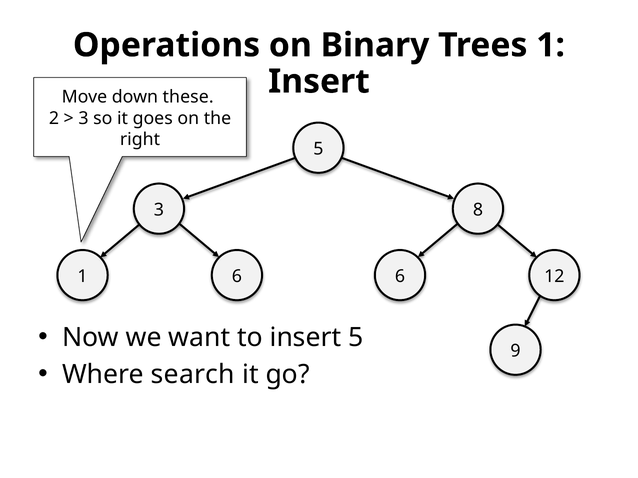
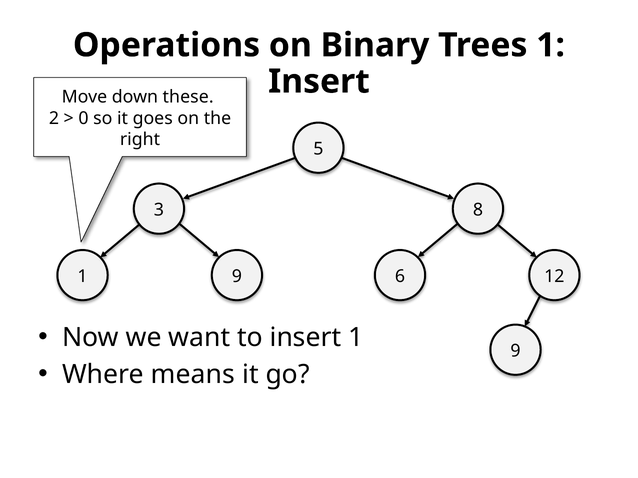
3: 3 -> 0 (83, 118)
1 6: 6 -> 9 (237, 277)
to insert 5: 5 -> 1 (356, 338)
search: search -> means (193, 375)
